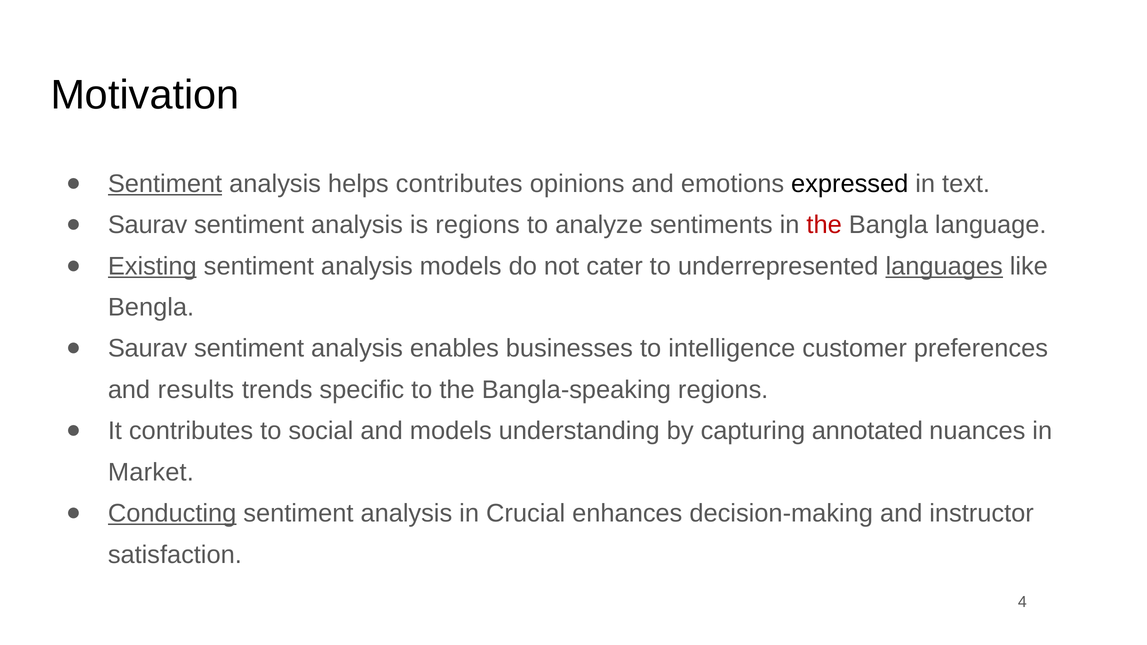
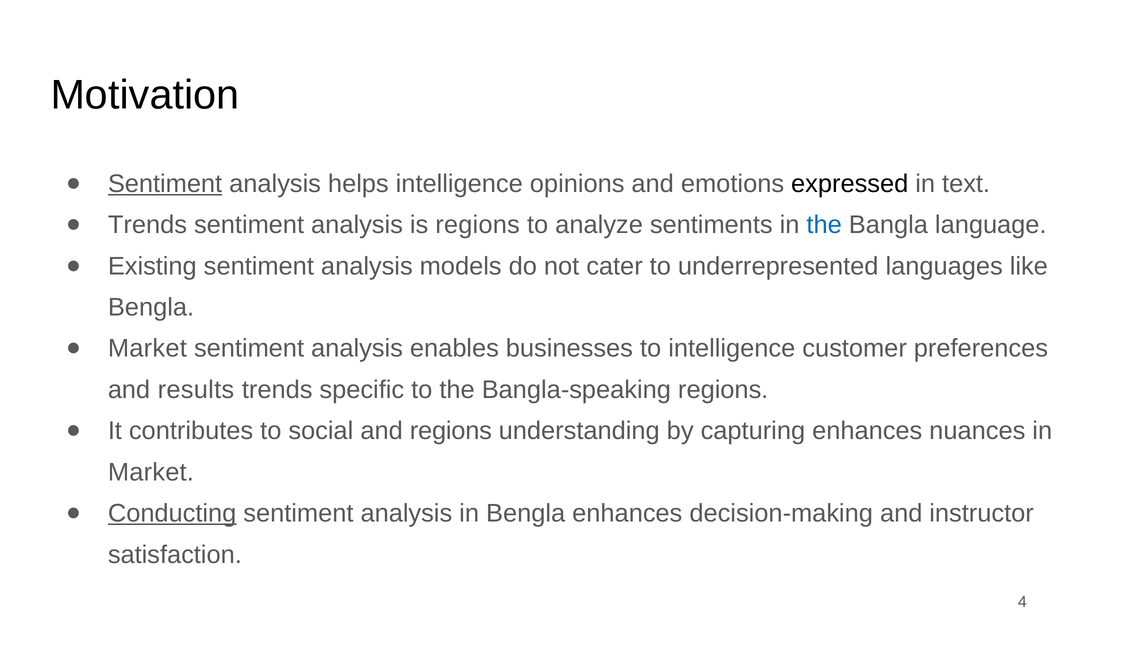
helps contributes: contributes -> intelligence (459, 184)
Saurav: Saurav -> Trends (147, 225)
the colour: red -> blue (824, 225)
Existing underline: present -> none (152, 266)
languages underline: present -> none (944, 266)
Saurav: Saurav -> Market (147, 349)
and models: models -> regions (451, 431)
capturing annotated: annotated -> enhances (867, 431)
in Crucial: Crucial -> Bengla (526, 514)
